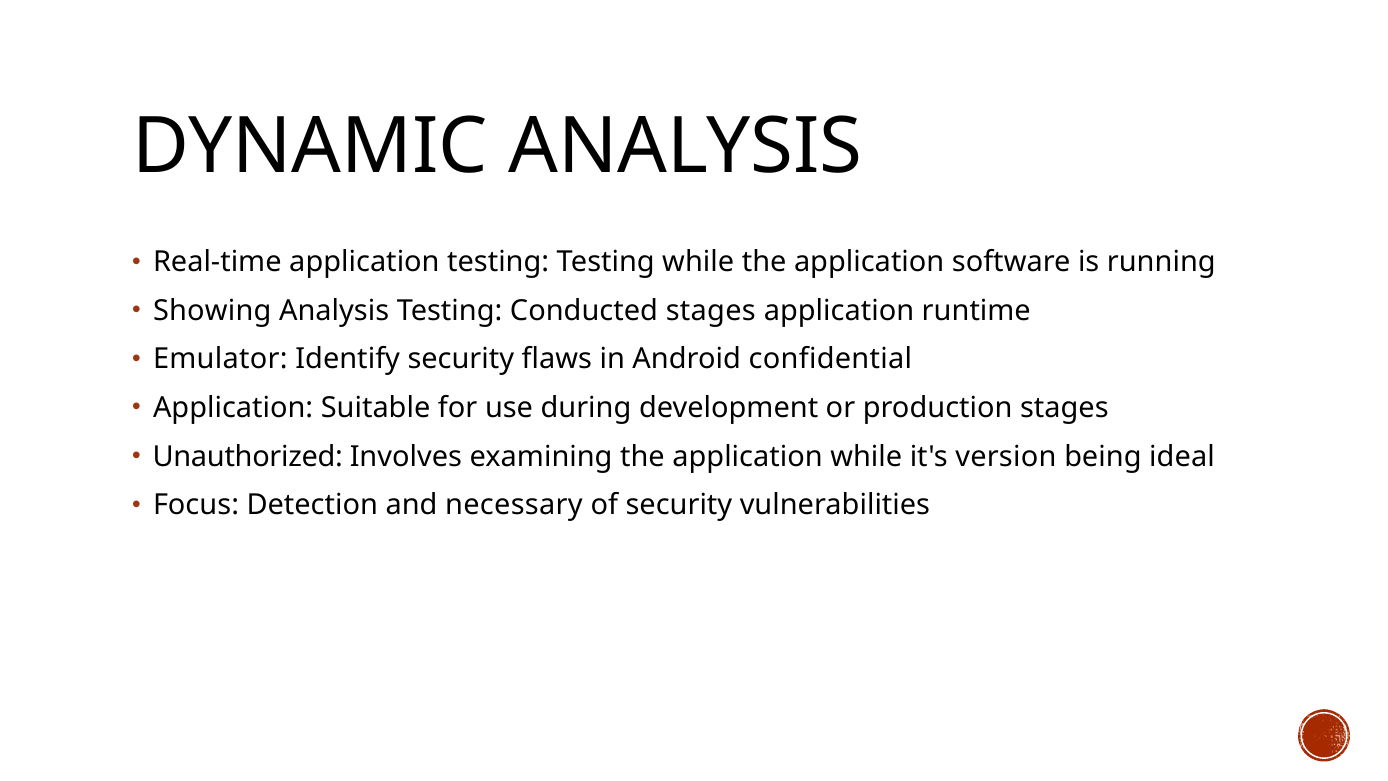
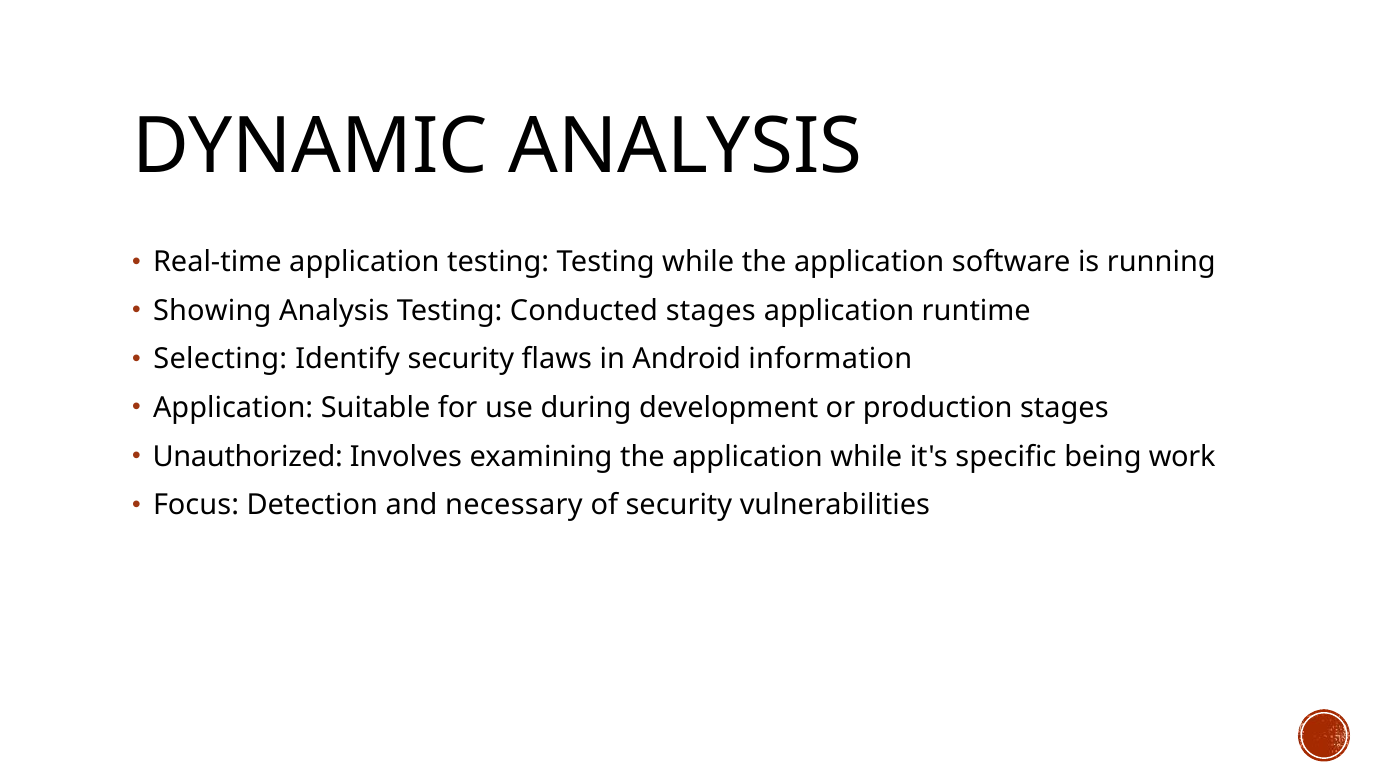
Emulator: Emulator -> Selecting (220, 359)
confidential: confidential -> information (830, 359)
version: version -> specific (1006, 456)
ideal: ideal -> work (1182, 456)
